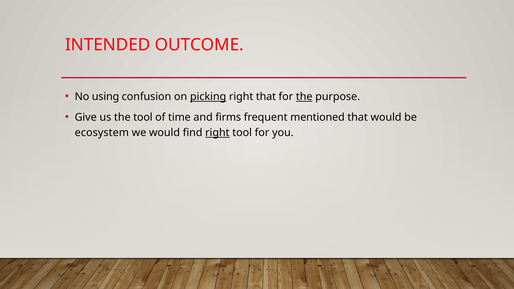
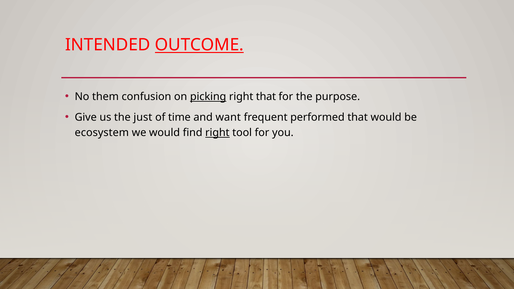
OUTCOME underline: none -> present (199, 45)
using: using -> them (105, 97)
the underline: present -> none (304, 97)
the tool: tool -> just (143, 117)
firms: firms -> want (228, 117)
mentioned: mentioned -> performed (317, 117)
